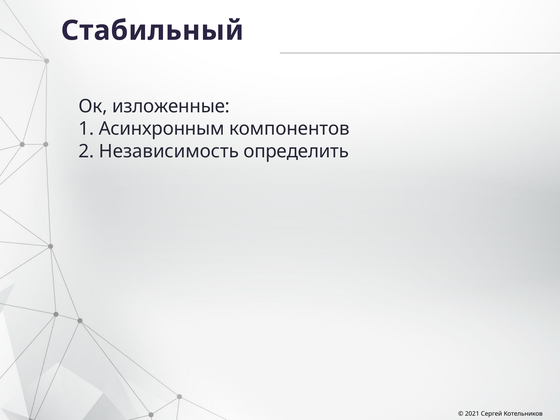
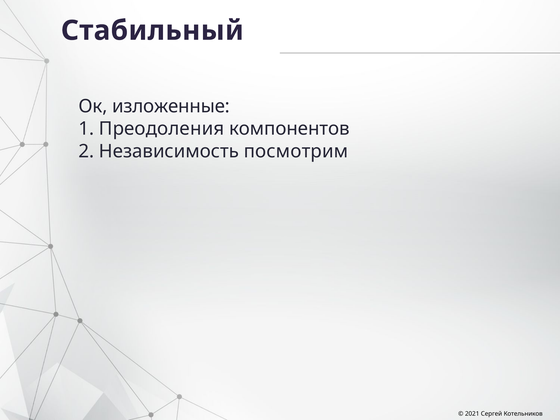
Асинхронным: Асинхронным -> Преодоления (162, 129)
определить: определить -> посмотрим (296, 151)
